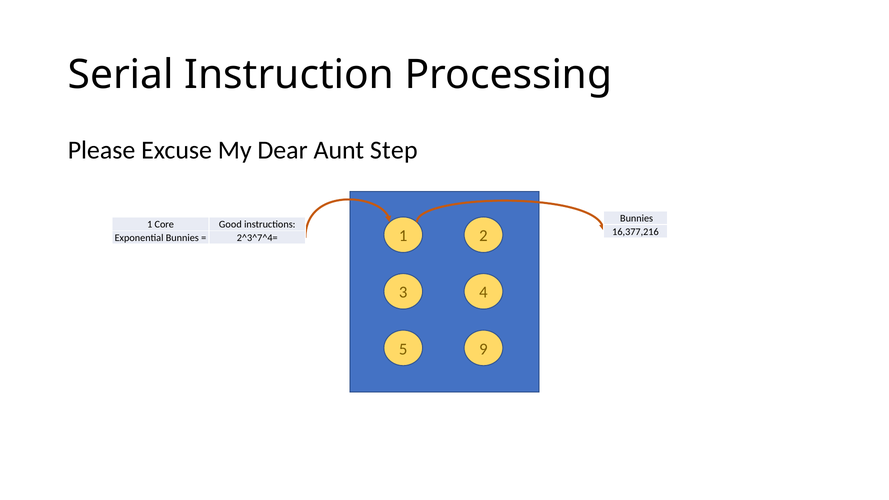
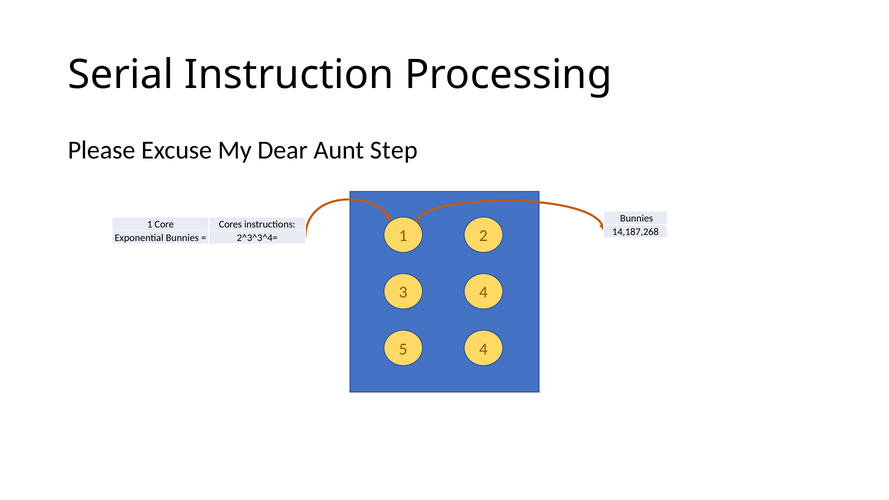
Good: Good -> Cores (230, 225)
16,377,216: 16,377,216 -> 14,187,268 (635, 232)
2^3^7^4=: 2^3^7^4= -> 2^3^3^4= (257, 238)
5 9: 9 -> 4 (483, 349)
